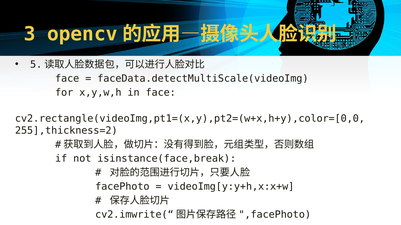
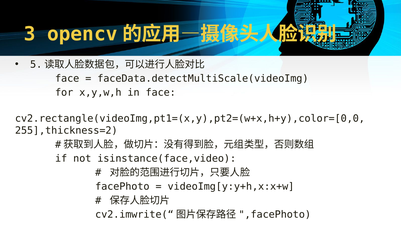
isinstance(face,break: isinstance(face,break -> isinstance(face,video (167, 159)
